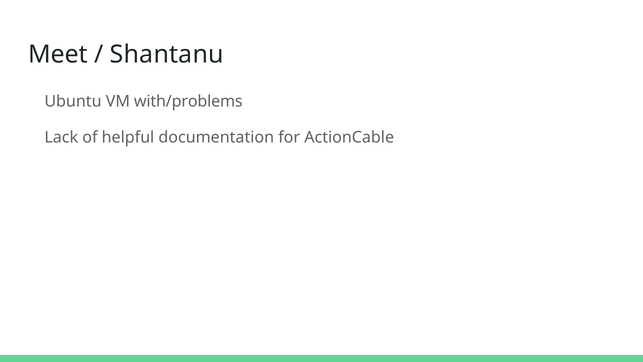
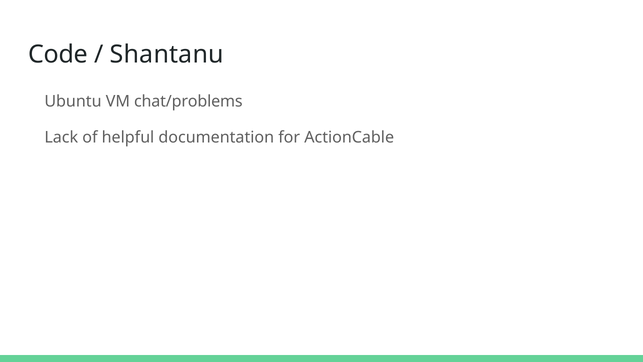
Meet: Meet -> Code (58, 54)
with/problems: with/problems -> chat/problems (188, 101)
